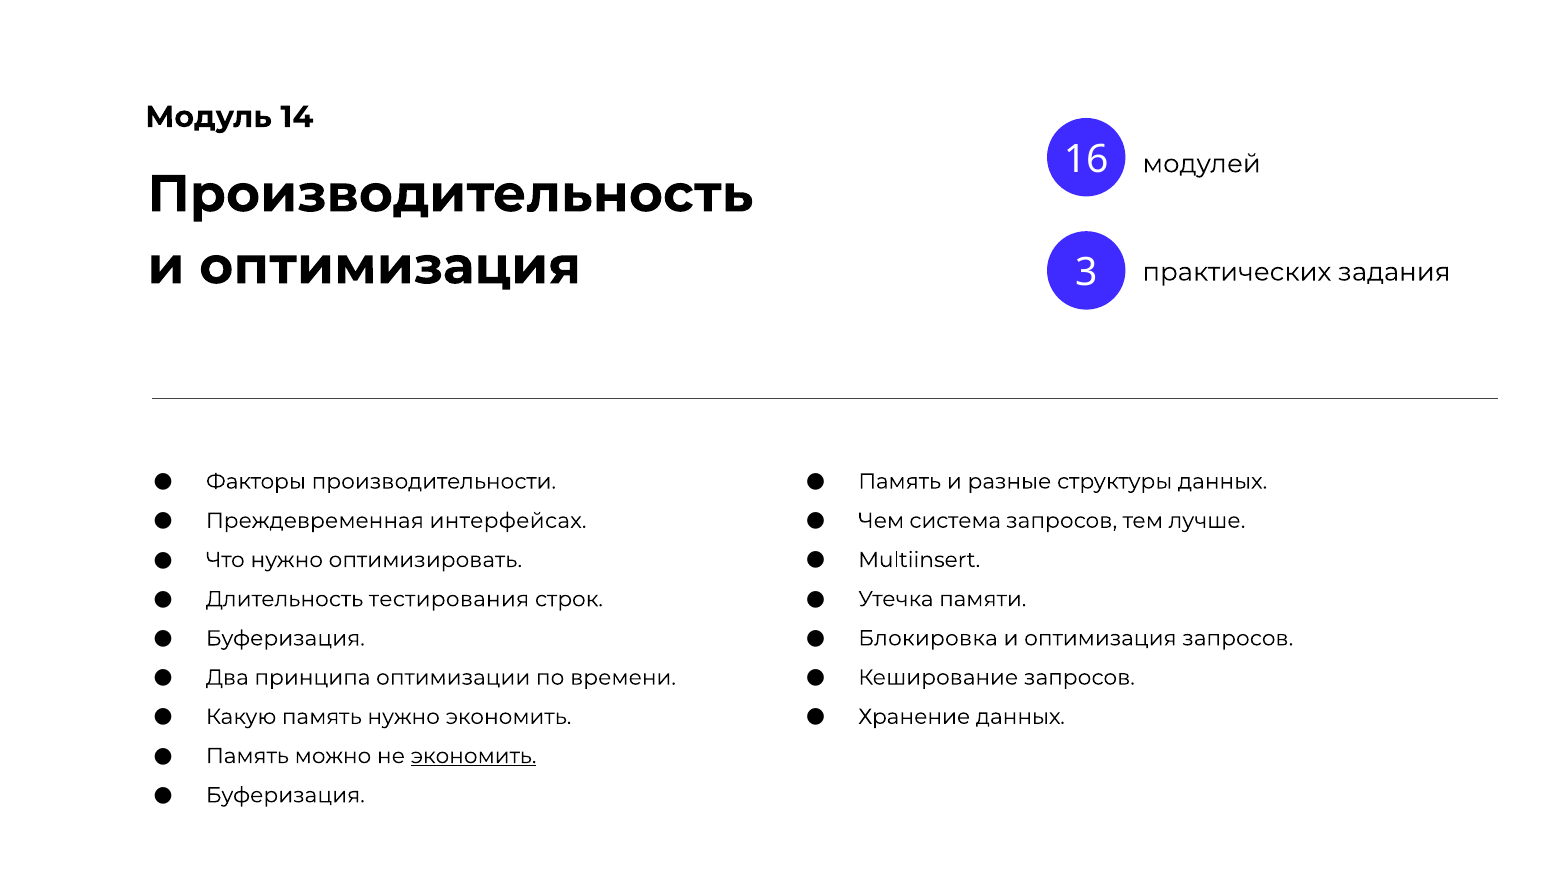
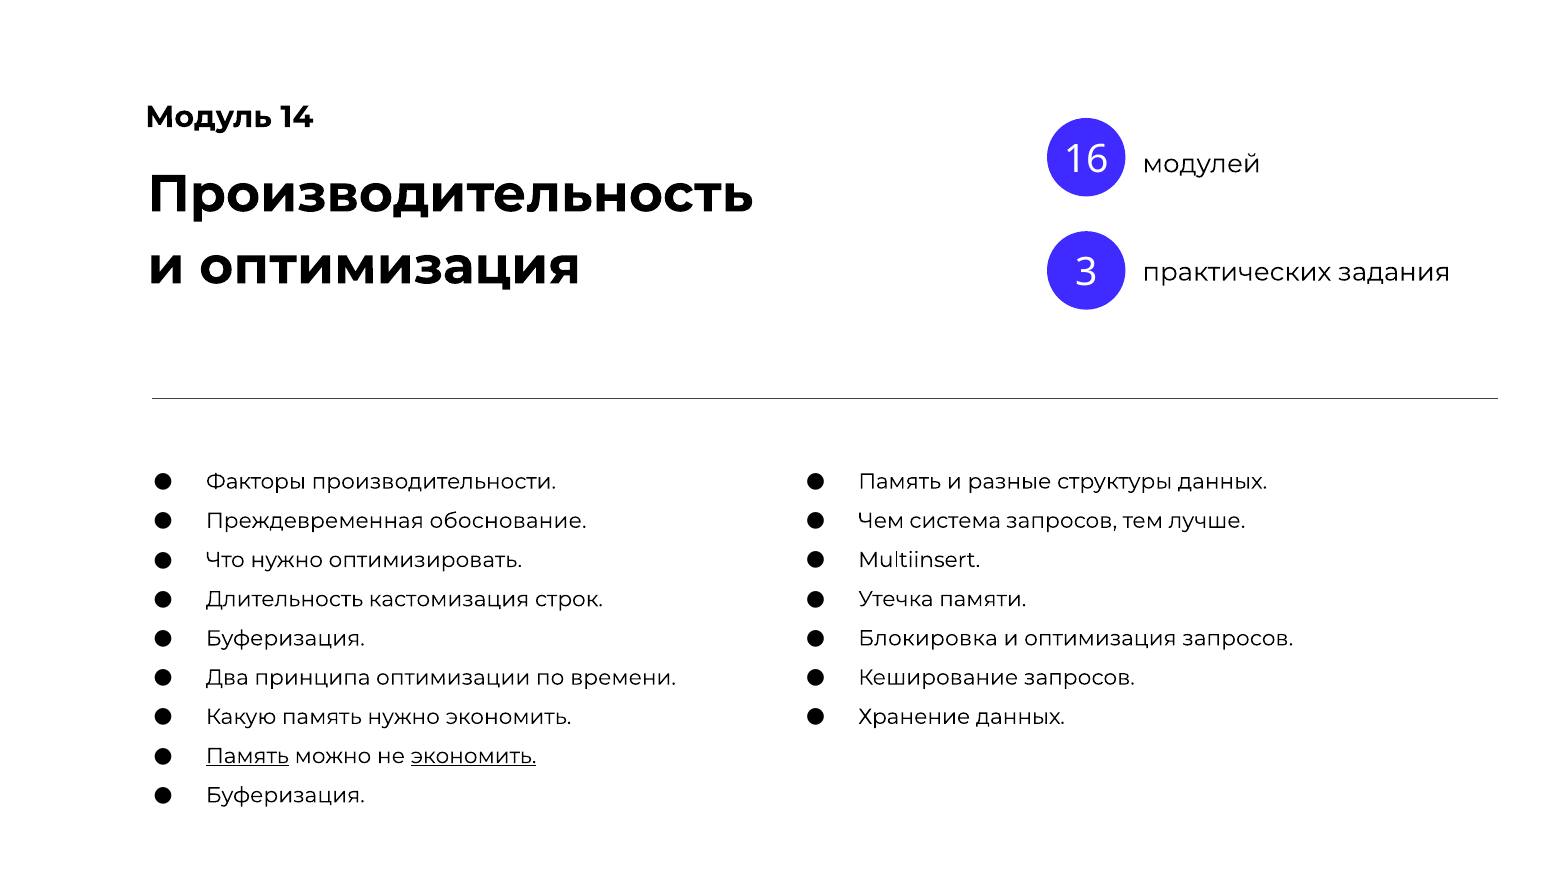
интерфейсах: интерфейсах -> обоснование (508, 520)
тестирования: тестирования -> кастомизация (449, 599)
Память underline: none -> present (247, 755)
